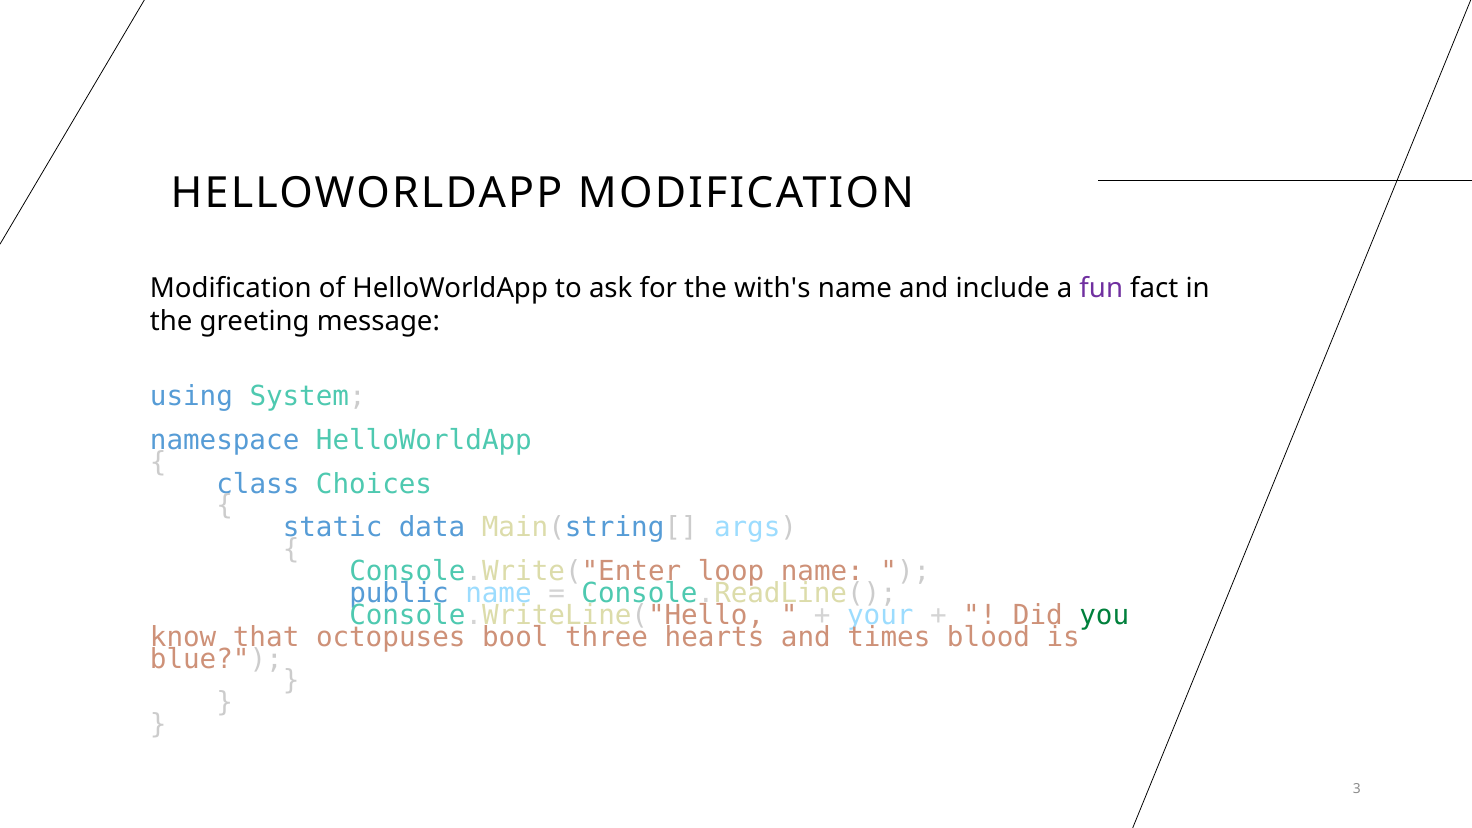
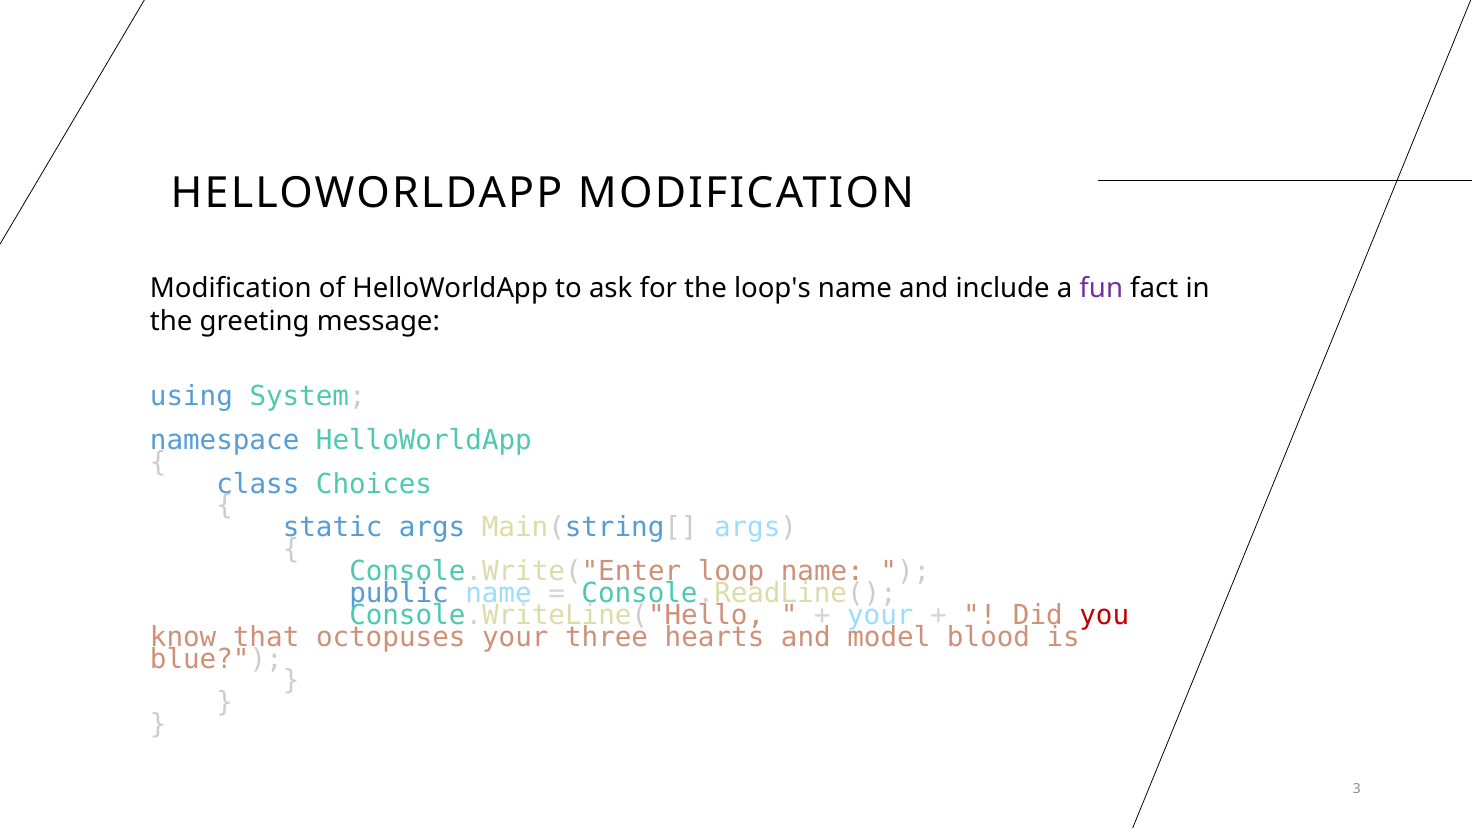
with's: with's -> loop's (772, 288)
static data: data -> args (432, 528)
you colour: green -> red (1104, 615)
octopuses bool: bool -> your (515, 637)
times: times -> model (889, 637)
